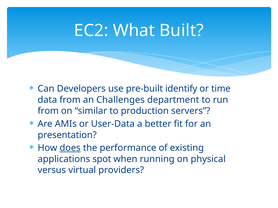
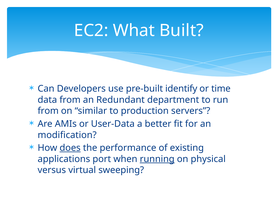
Challenges: Challenges -> Redundant (121, 100)
presentation: presentation -> modification (67, 135)
spot: spot -> port (102, 159)
running underline: none -> present (157, 159)
providers: providers -> sweeping (121, 170)
